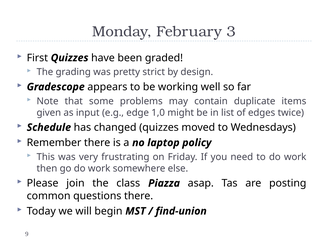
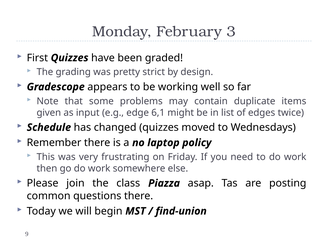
1,0: 1,0 -> 6,1 (158, 113)
